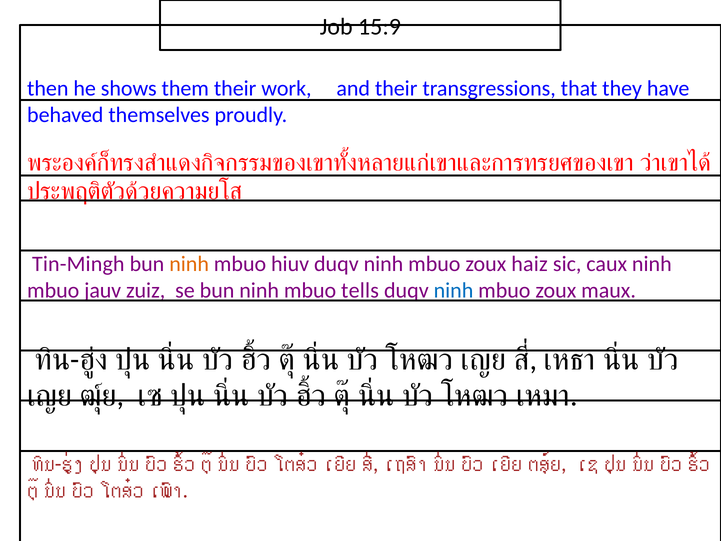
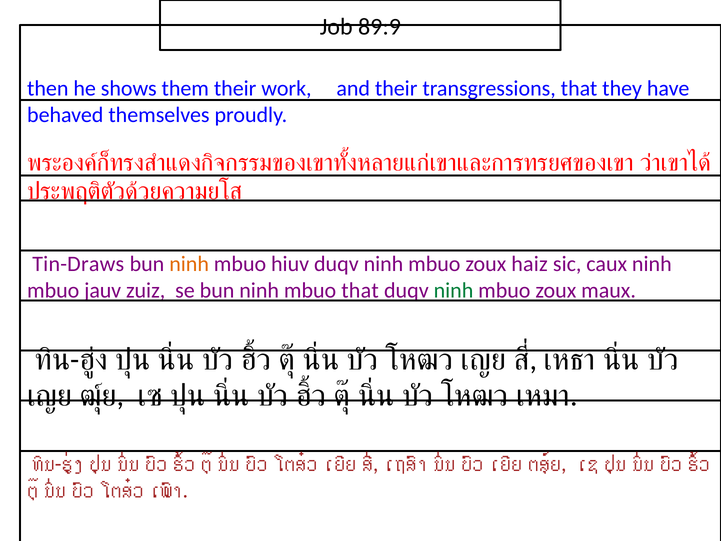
15:9: 15:9 -> 89:9 (380, 27)
Tin-Mingh: Tin-Mingh -> Tin-Draws (78, 264)
mbuo tells: tells -> that (360, 290)
ninh colour: blue -> green (453, 290)
